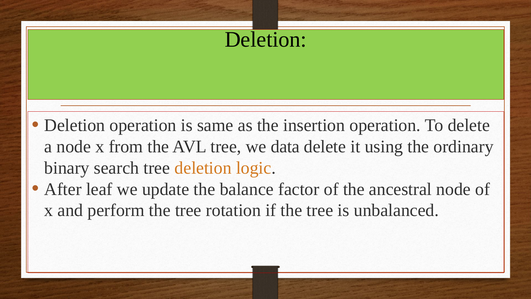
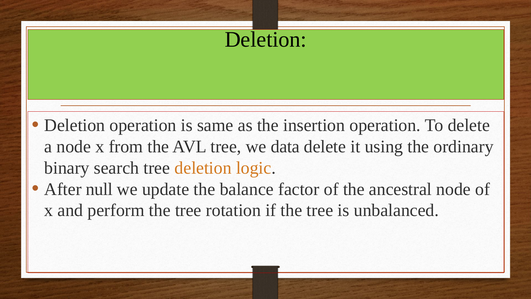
leaf: leaf -> null (99, 189)
